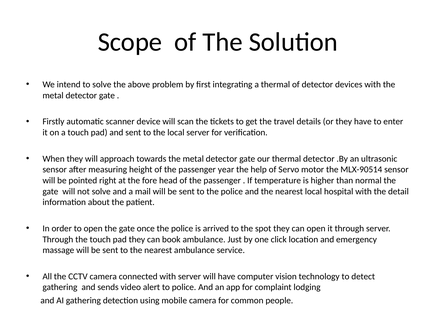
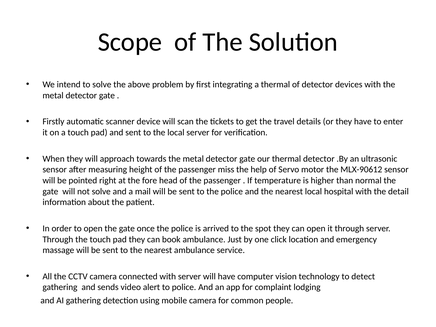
year: year -> miss (226, 170)
MLX-90514: MLX-90514 -> MLX-90612 (361, 170)
